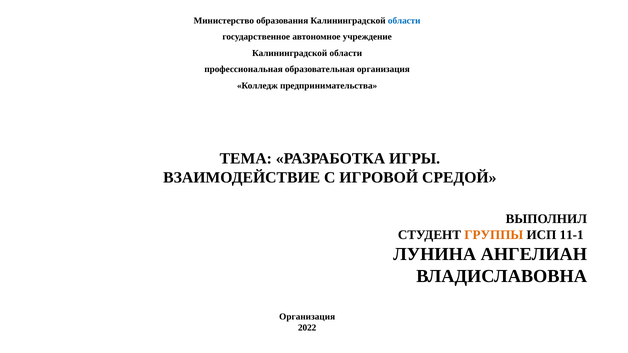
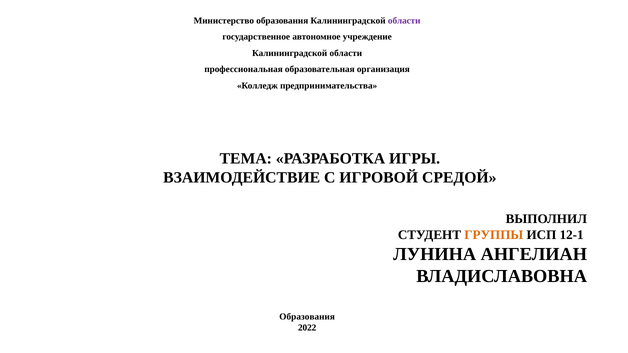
области colour: blue -> purple (404, 21)
11-1: 11-1 -> 12-1 (572, 235)
Организация: Организация -> Образования (307, 317)
